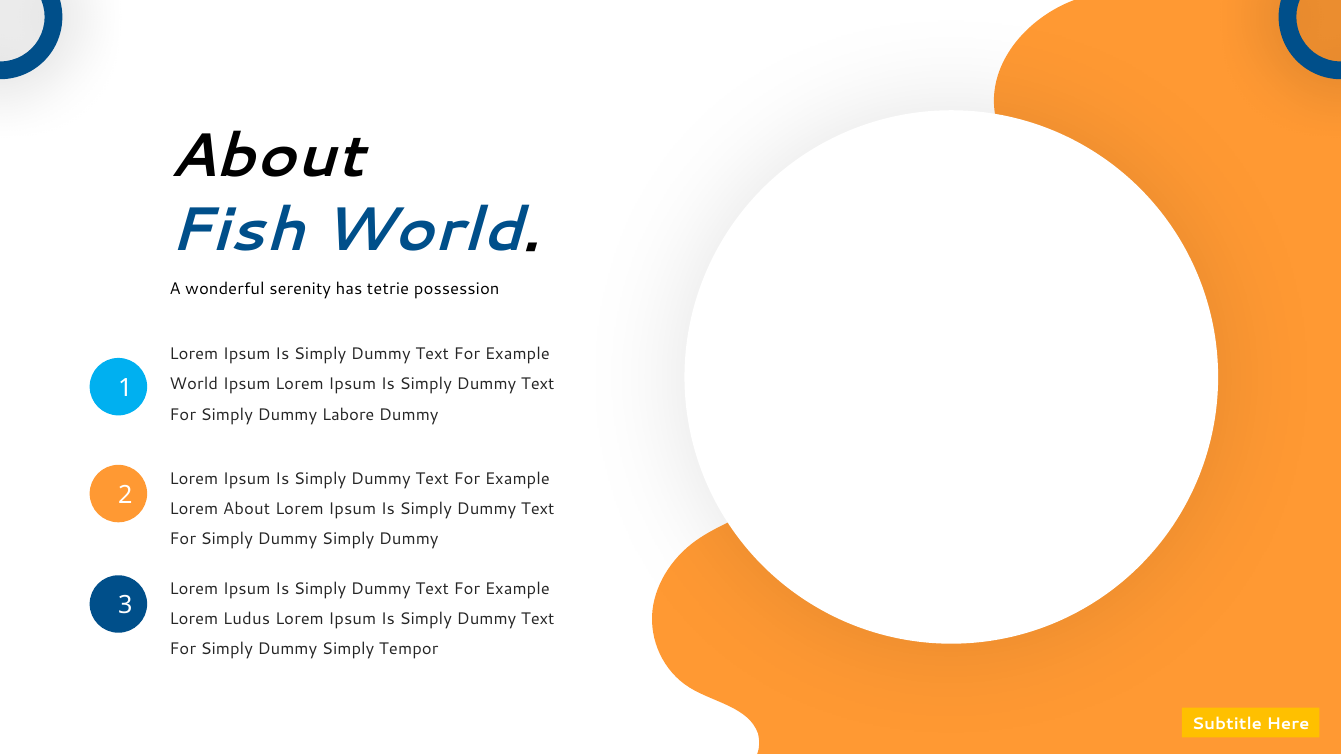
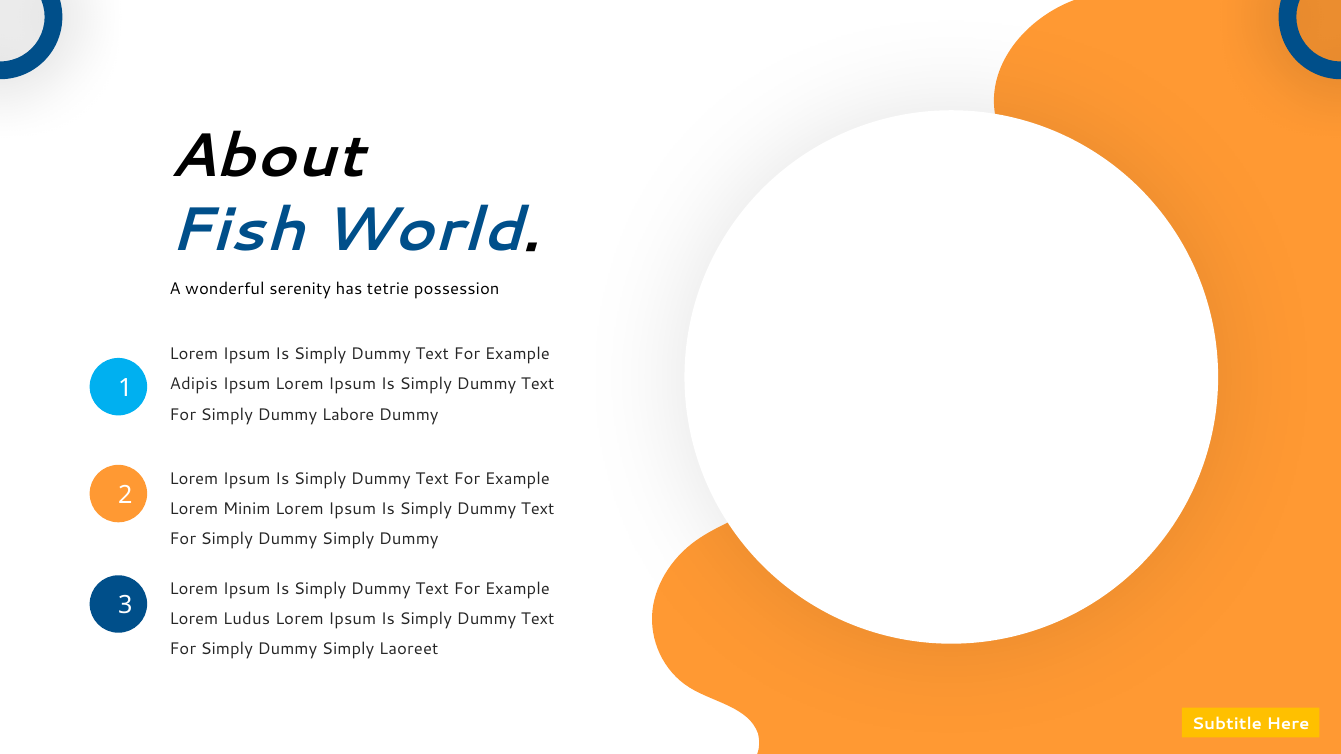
World: World -> Adipis (194, 385)
Lorem About: About -> Minim (247, 509)
Tempor: Tempor -> Laoreet (409, 650)
